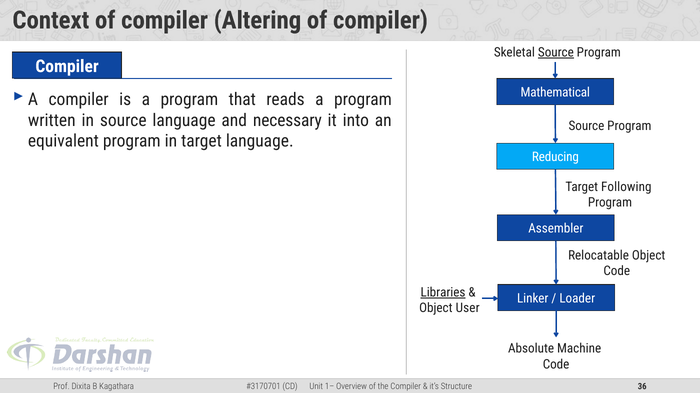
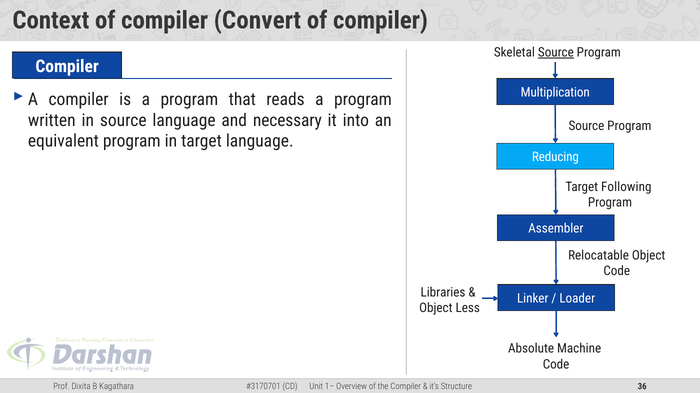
Altering: Altering -> Convert (257, 20)
Mathematical: Mathematical -> Multiplication (555, 93)
Libraries underline: present -> none (443, 293)
User: User -> Less (468, 309)
